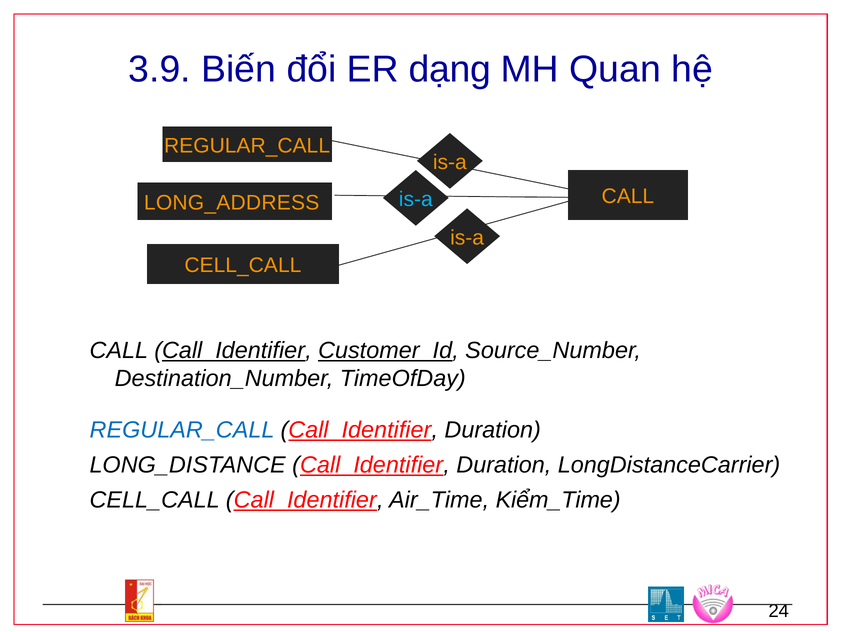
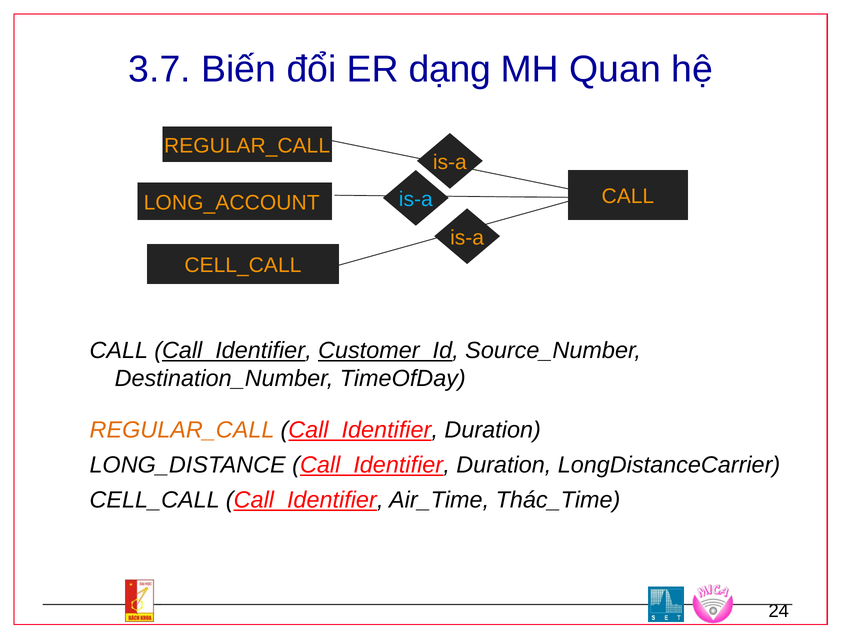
3.9: 3.9 -> 3.7 (160, 69)
LONG_ADDRESS: LONG_ADDRESS -> LONG_ACCOUNT (232, 202)
REGULAR_CALL colour: blue -> orange (182, 430)
Kiểm_Time: Kiểm_Time -> Thác_Time (558, 499)
